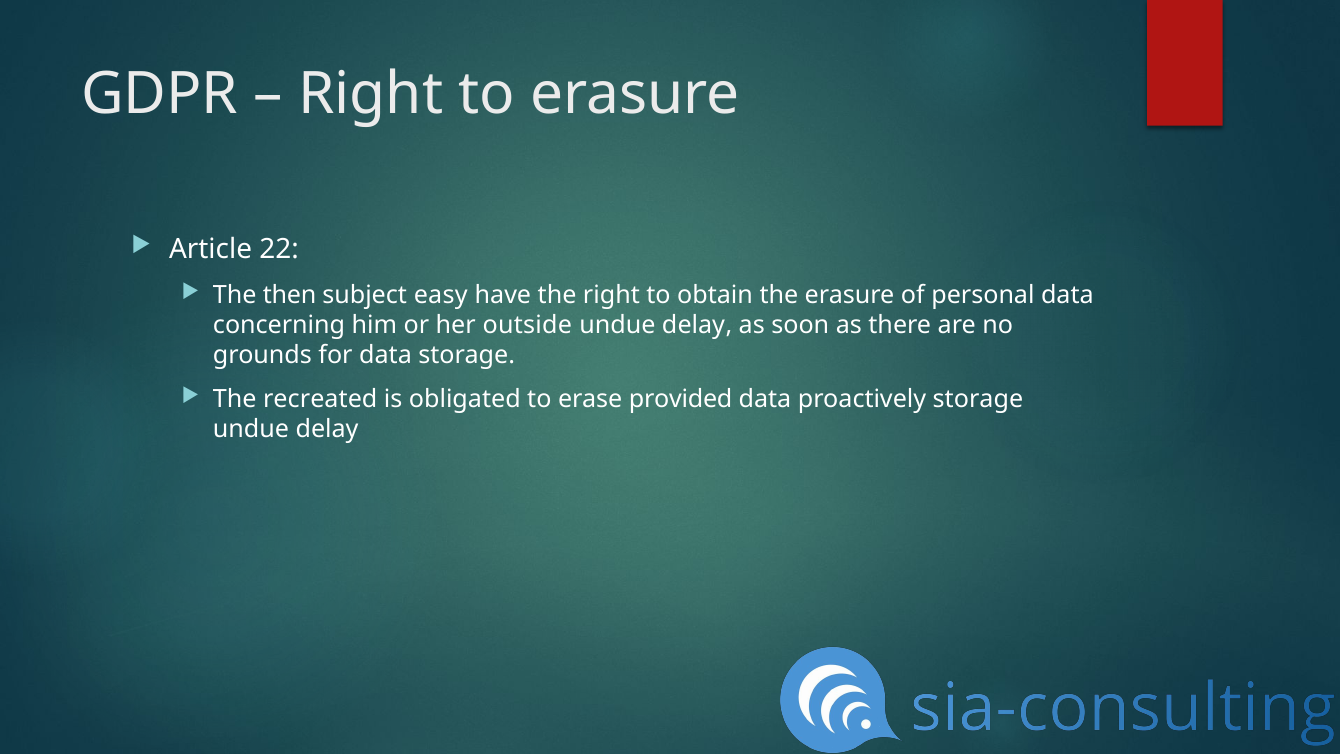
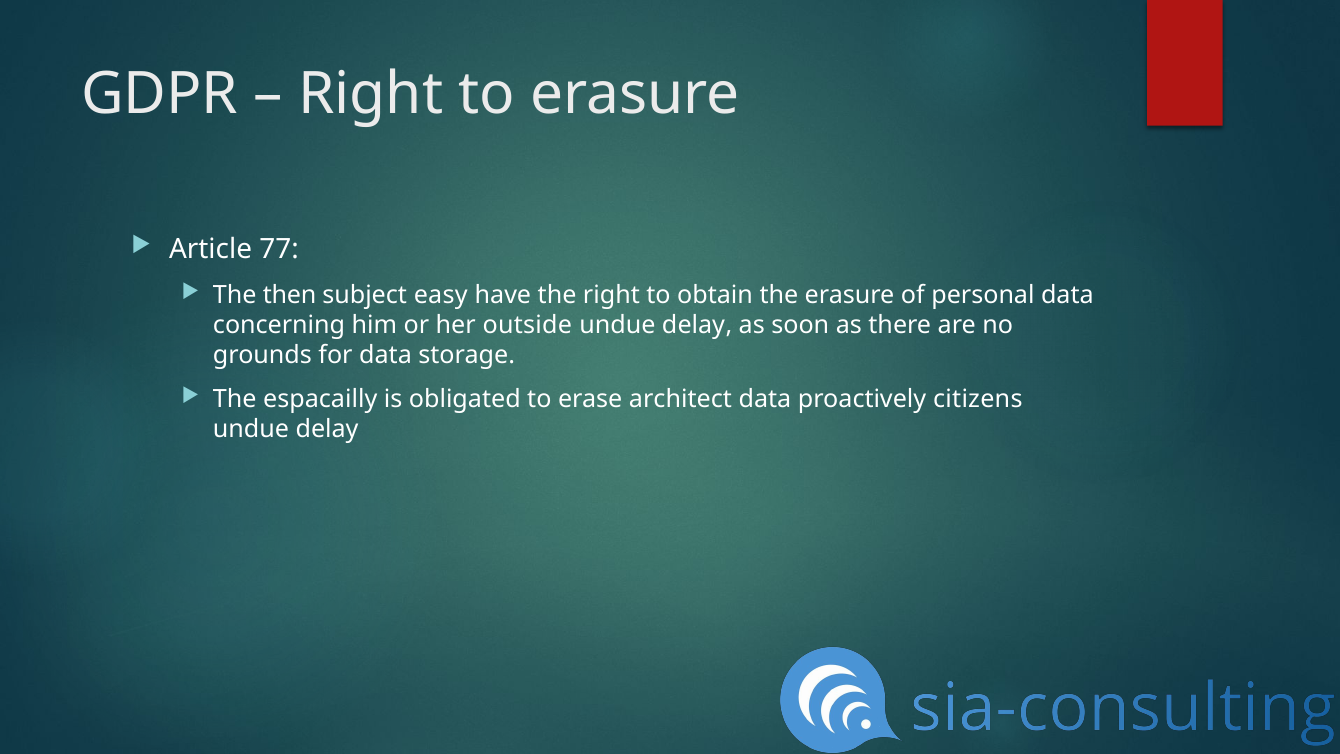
22: 22 -> 77 (279, 249)
recreated: recreated -> espacailly (320, 399)
provided: provided -> architect (680, 399)
proactively storage: storage -> citizens (978, 399)
